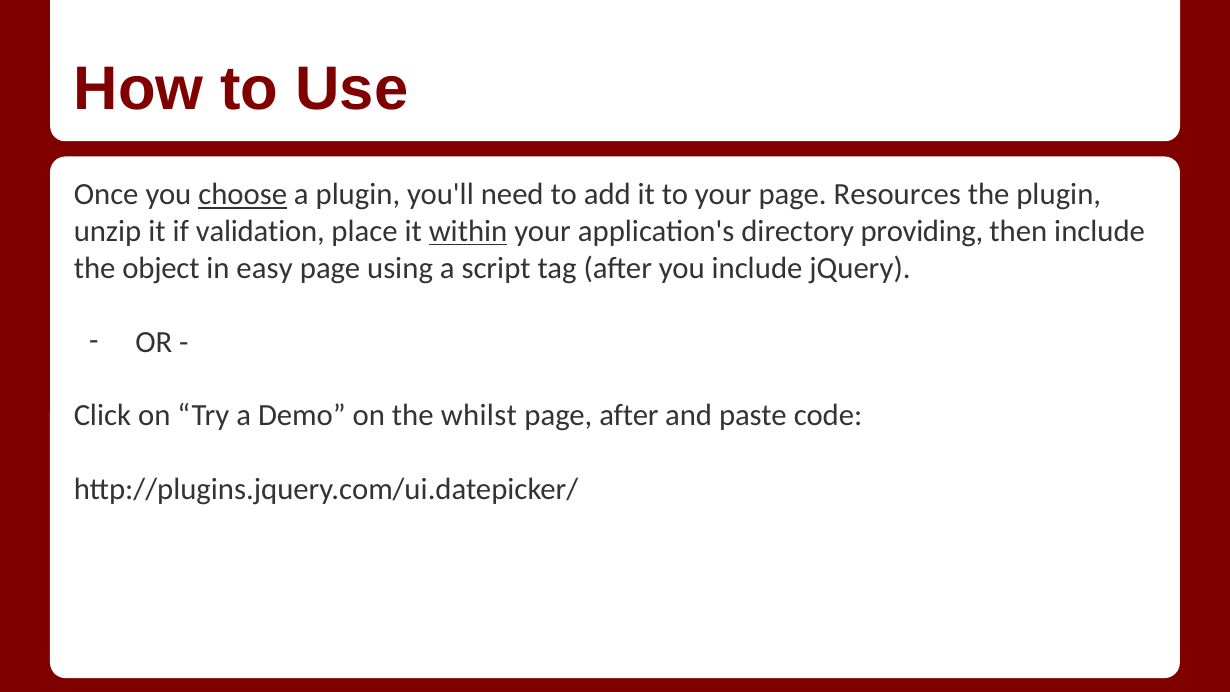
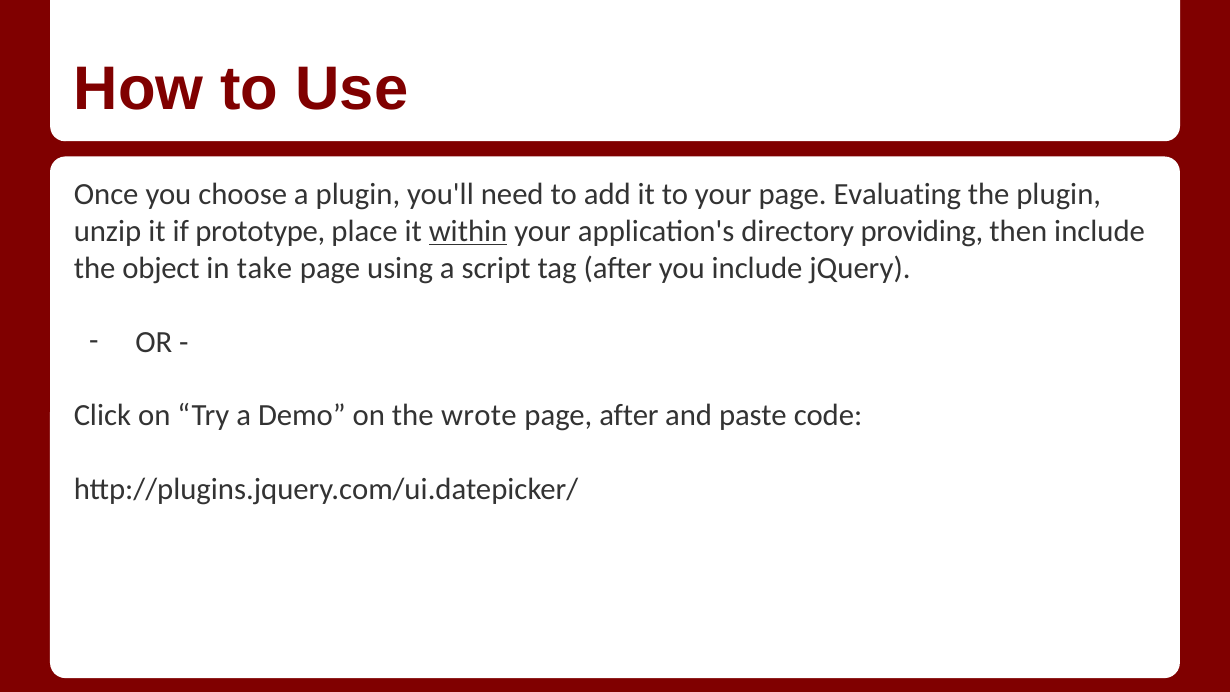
choose underline: present -> none (243, 194)
Resources: Resources -> Evaluating (897, 194)
validation: validation -> prototype (260, 231)
easy: easy -> take (265, 268)
whilst: whilst -> wrote (479, 416)
